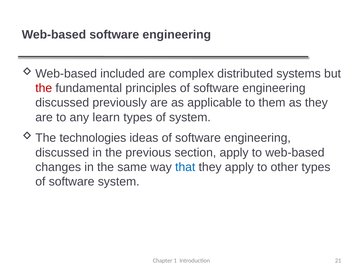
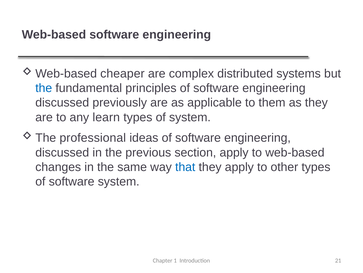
included: included -> cheaper (122, 73)
the colour: red -> blue (44, 88)
technologies: technologies -> professional (93, 138)
